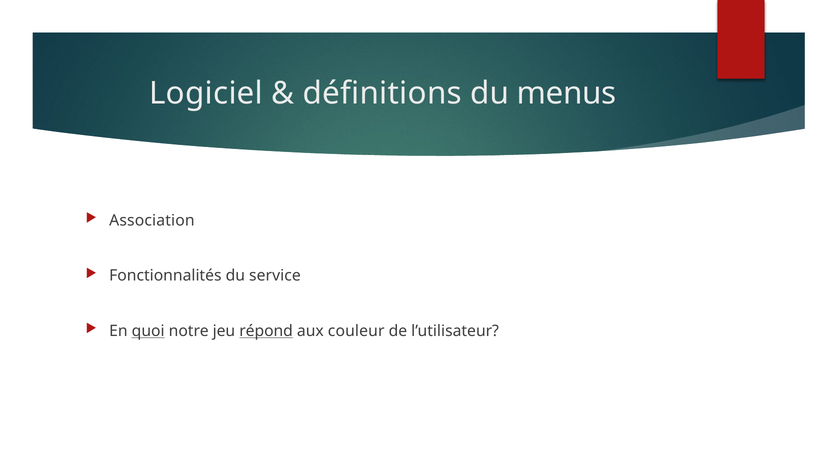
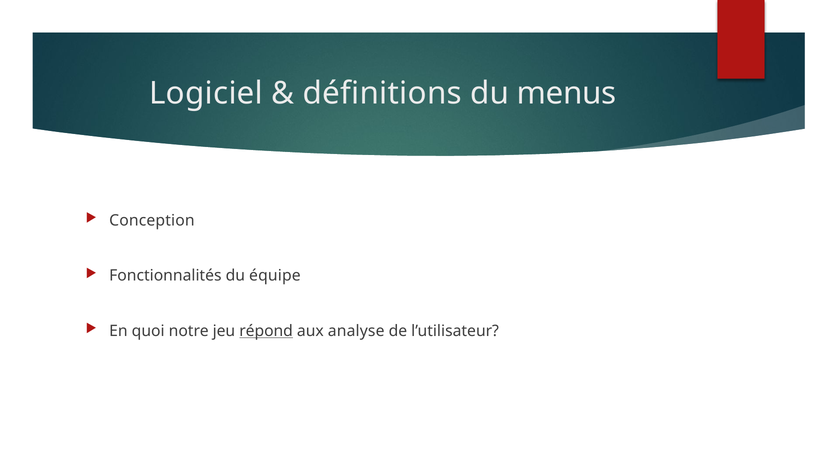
Association: Association -> Conception (152, 220)
service: service -> équipe (275, 275)
quoi underline: present -> none (148, 331)
couleur: couleur -> analyse (356, 331)
